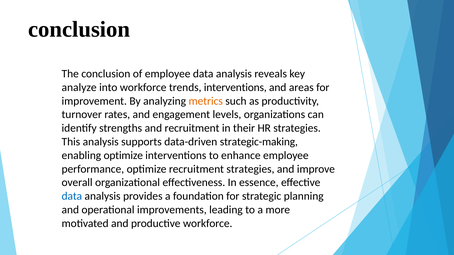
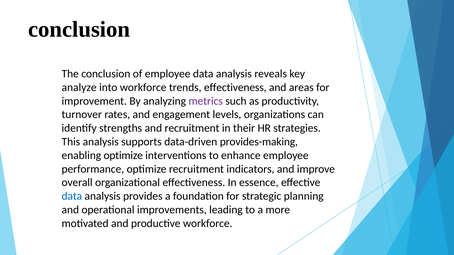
trends interventions: interventions -> effectiveness (235, 87)
metrics colour: orange -> purple (206, 101)
strategic-making: strategic-making -> provides-making (259, 142)
recruitment strategies: strategies -> indicators (250, 169)
